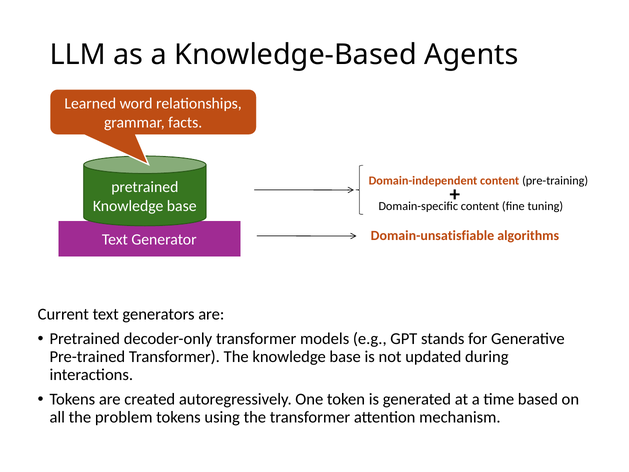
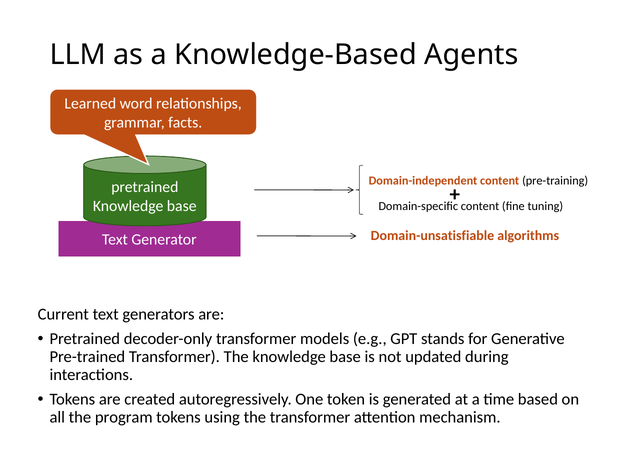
problem: problem -> program (124, 417)
